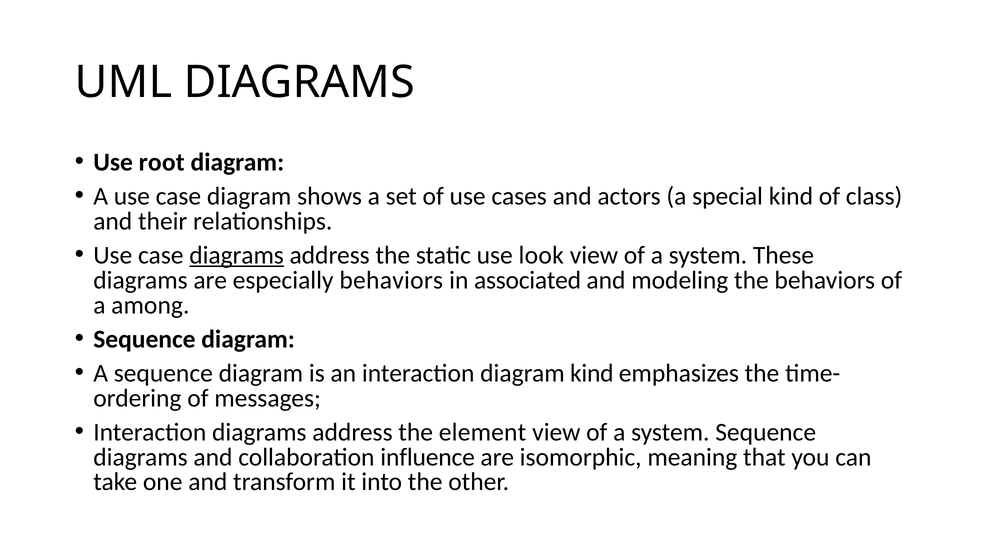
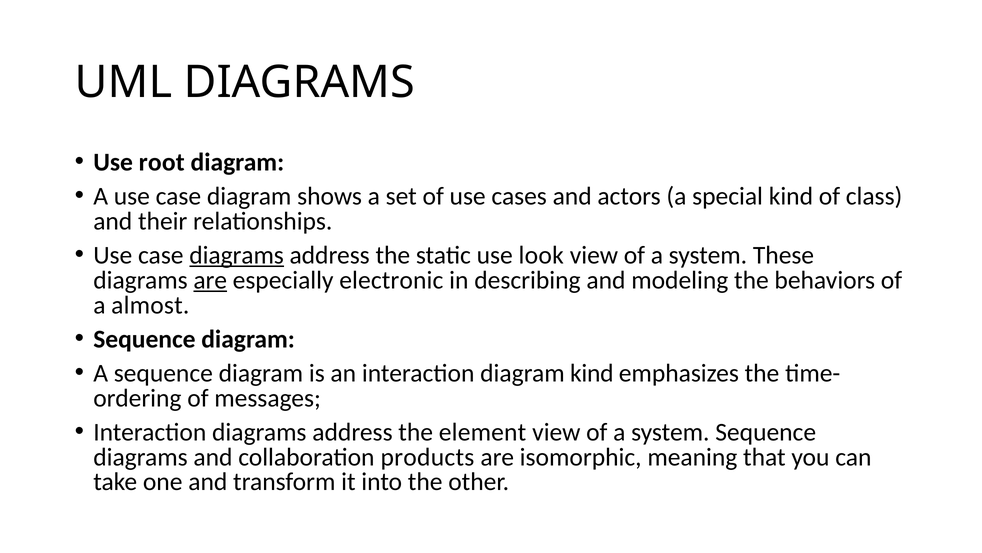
are underline: none -> present (210, 280)
especially behaviors: behaviors -> electronic (391, 280)
associated: associated -> describing (527, 280)
among: among -> almost (150, 305)
influence: influence -> products (427, 457)
